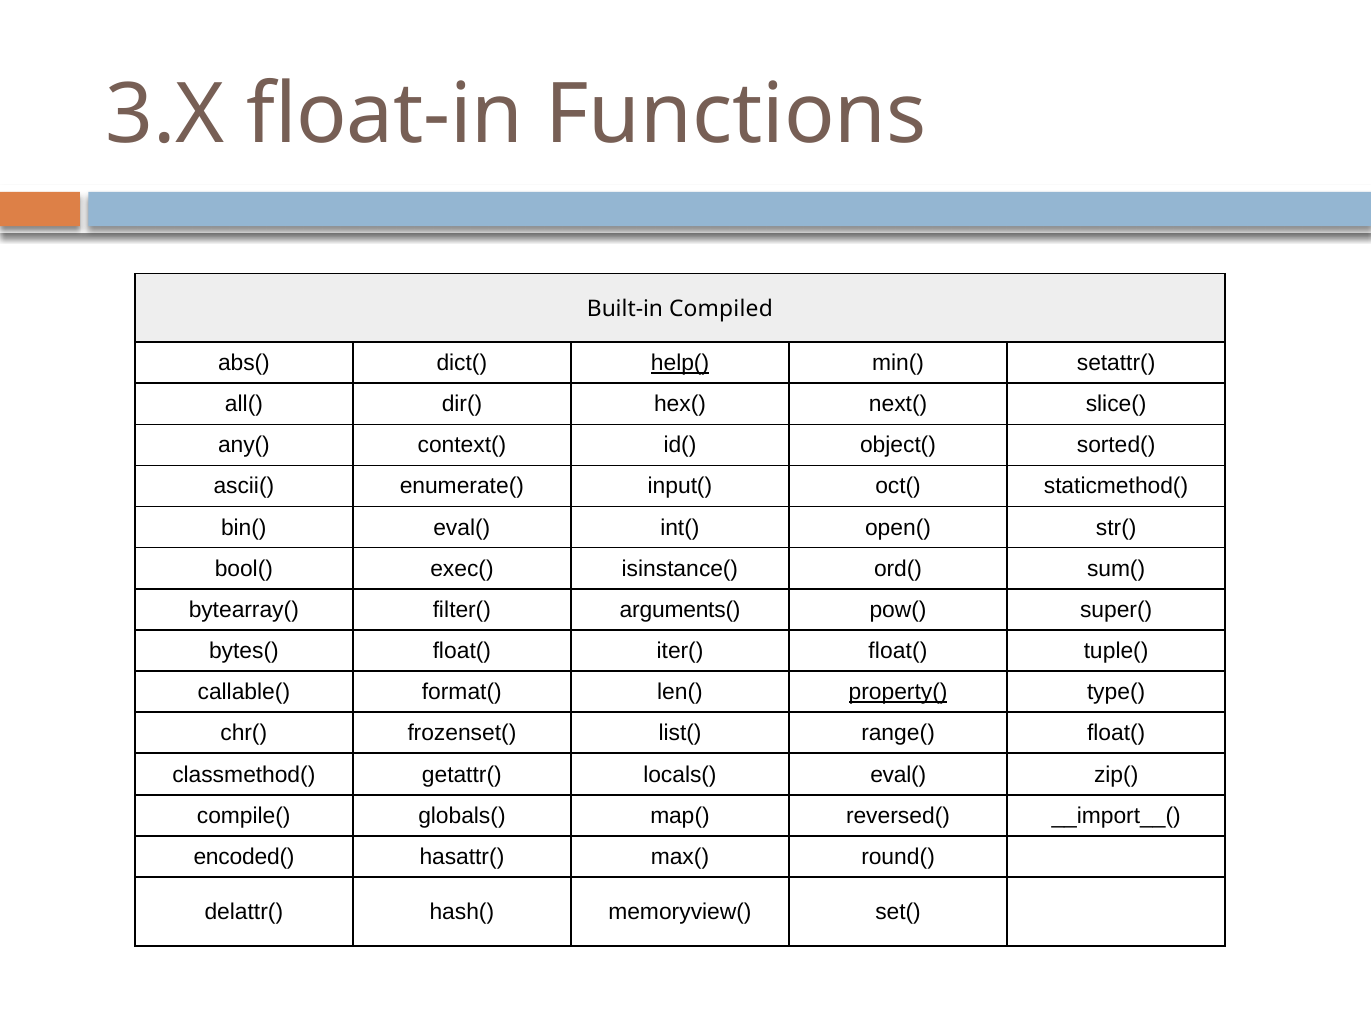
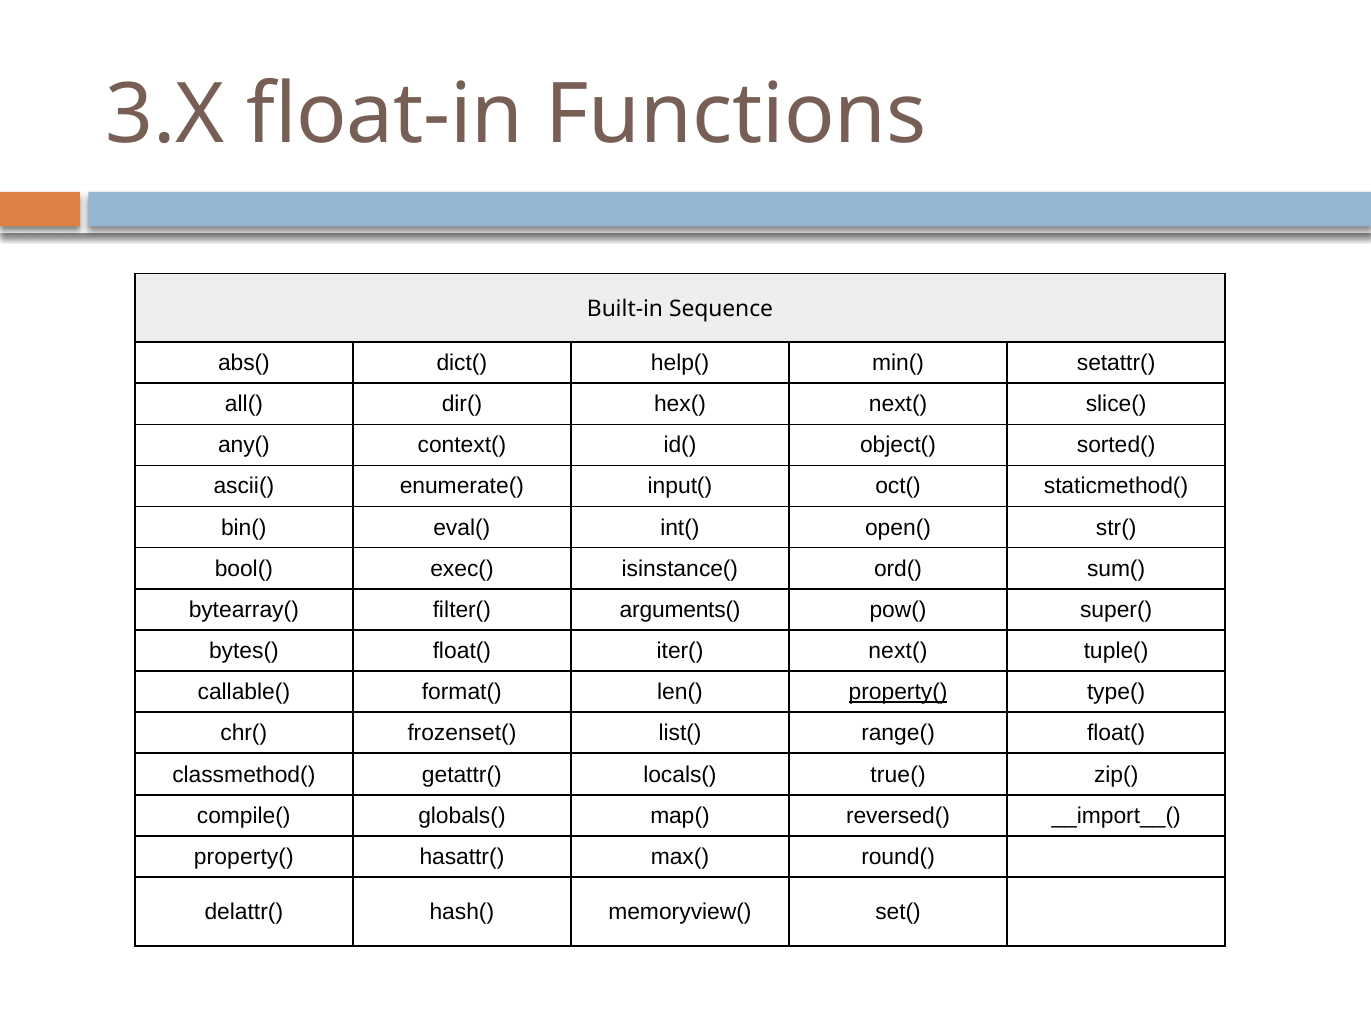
Compiled: Compiled -> Sequence (721, 309)
help( underline: present -> none (680, 363)
iter( float(: float( -> next( (898, 651)
locals( eval(: eval( -> true( (898, 775)
encoded(: encoded( -> property( (244, 857)
